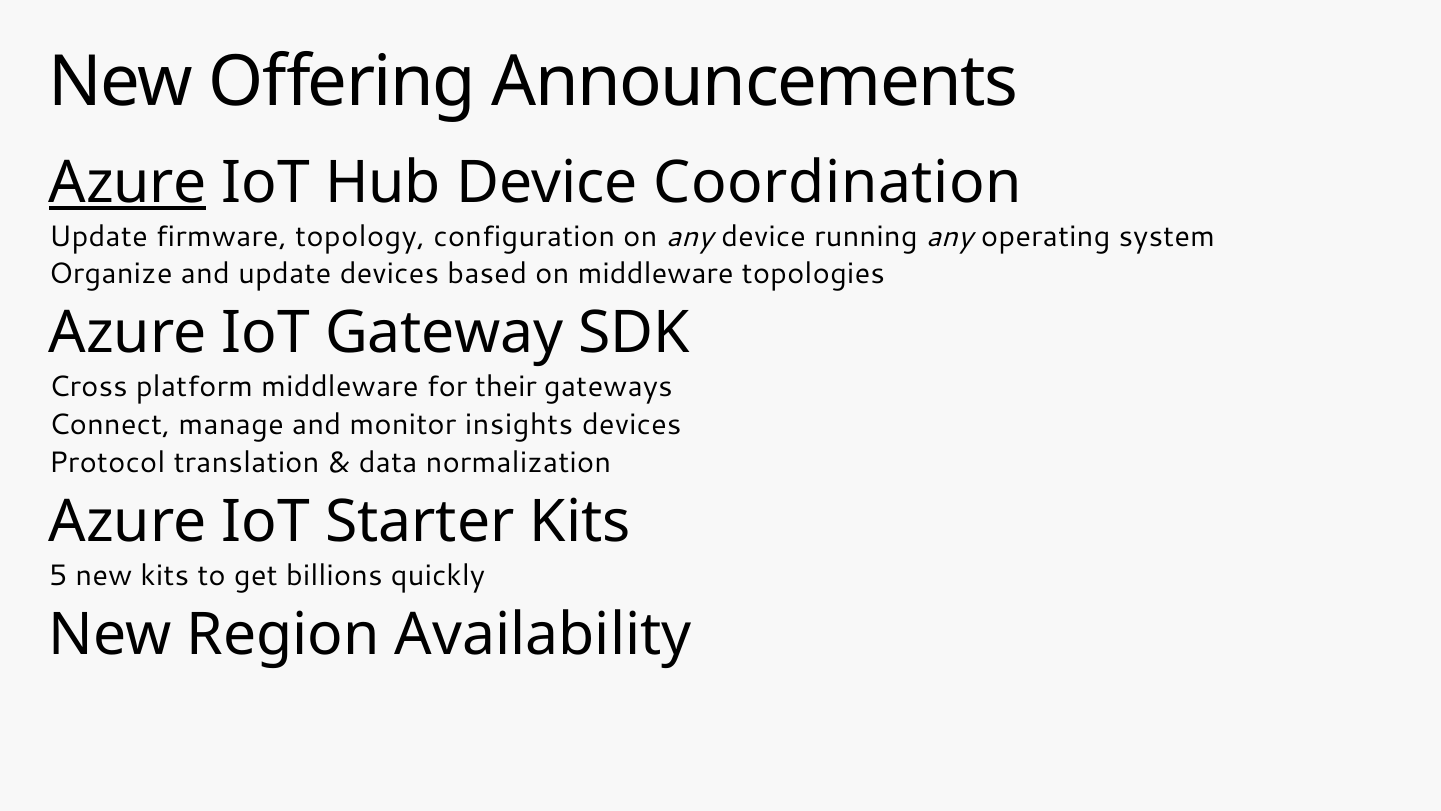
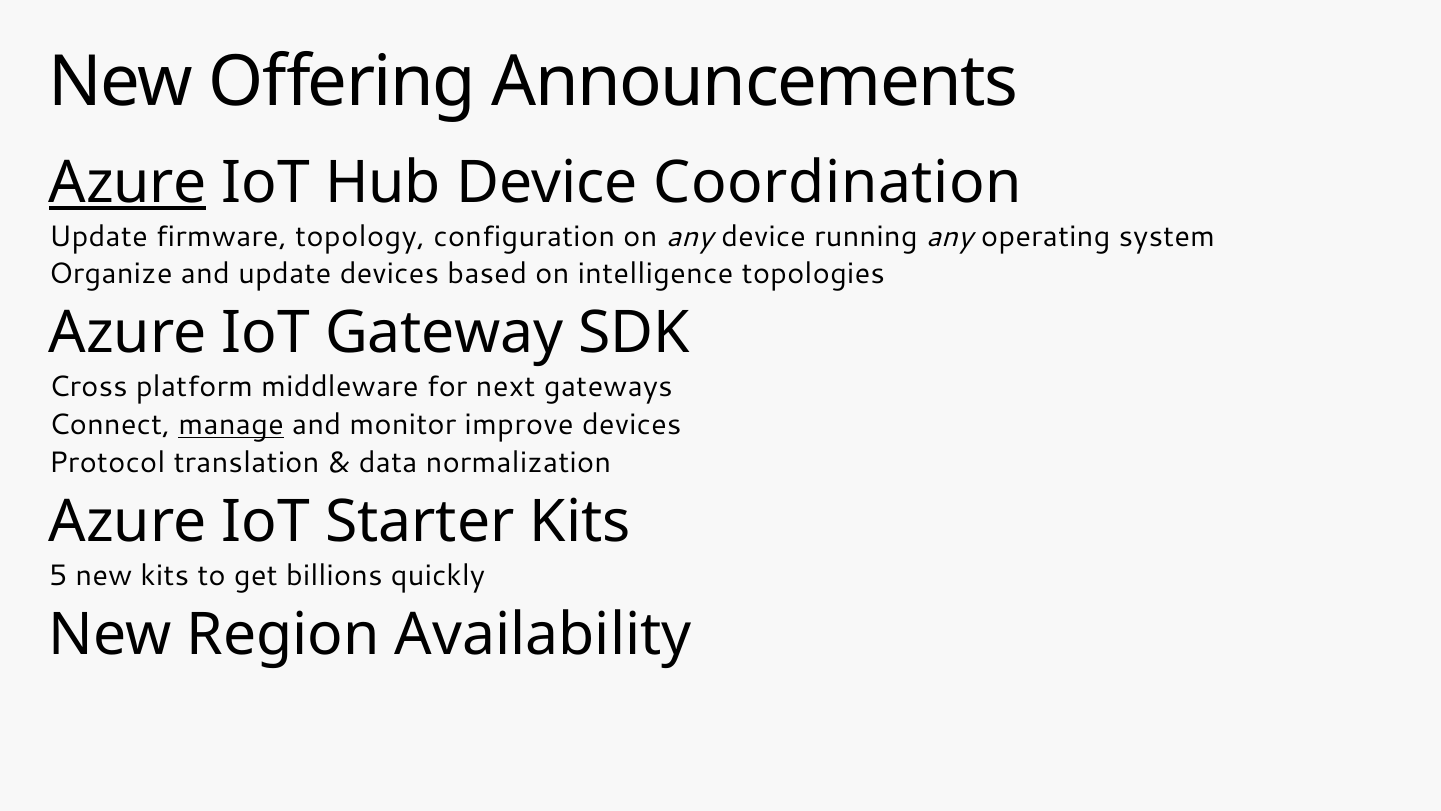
on middleware: middleware -> intelligence (655, 274)
their: their -> next (506, 387)
manage underline: none -> present (231, 425)
insights: insights -> improve (519, 425)
